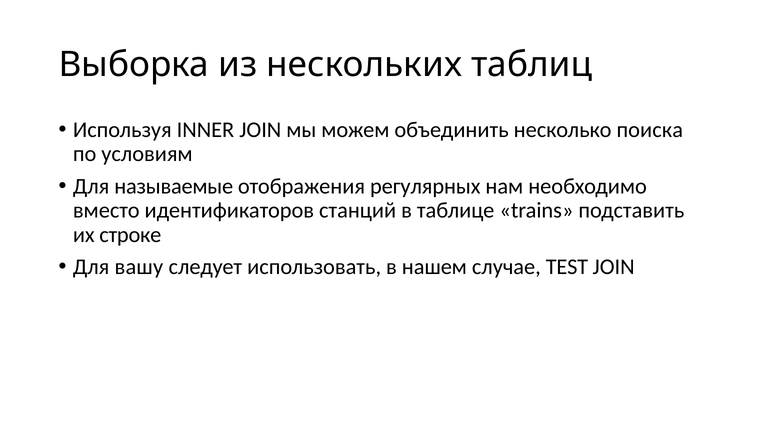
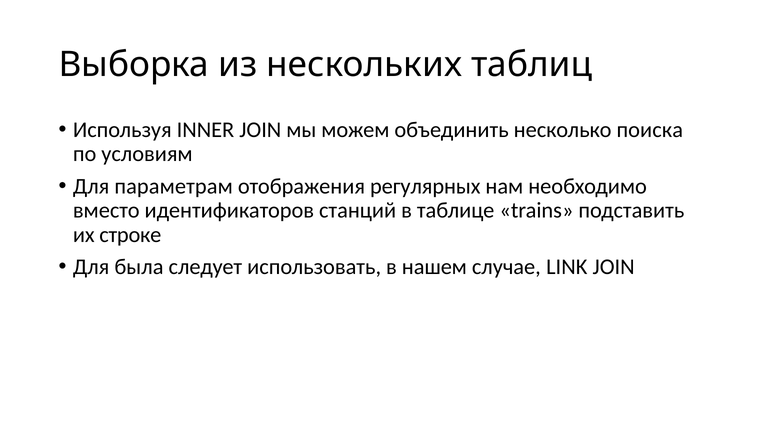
называемые: называемые -> параметрам (174, 186)
вашу: вашу -> была (139, 267)
TEST: TEST -> LINK (567, 267)
